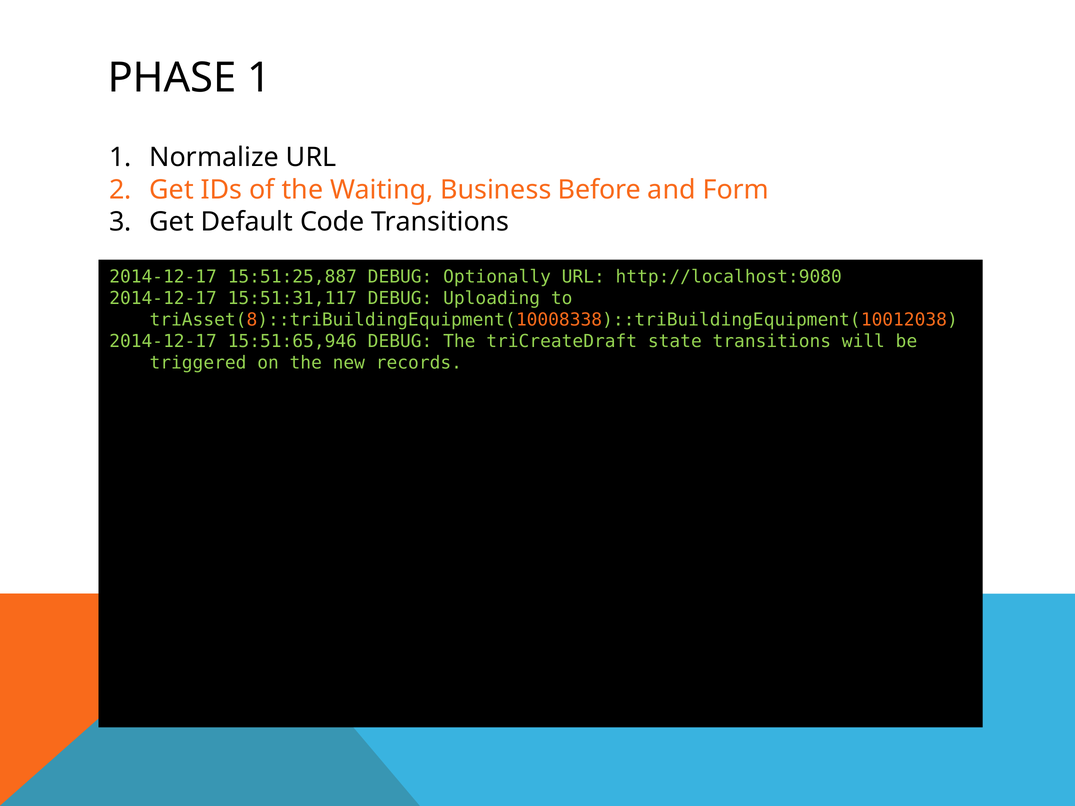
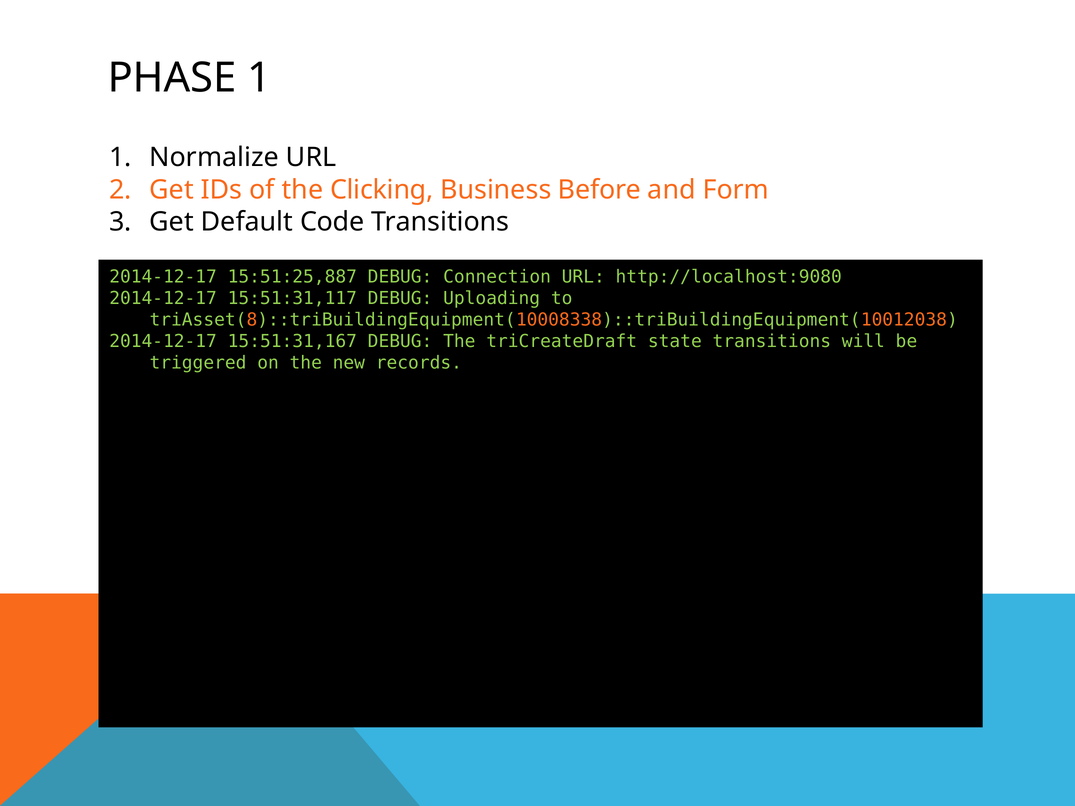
Waiting: Waiting -> Clicking (382, 190)
Optionally: Optionally -> Connection (497, 277)
15:51:65,946: 15:51:65,946 -> 15:51:31,167 (292, 342)
